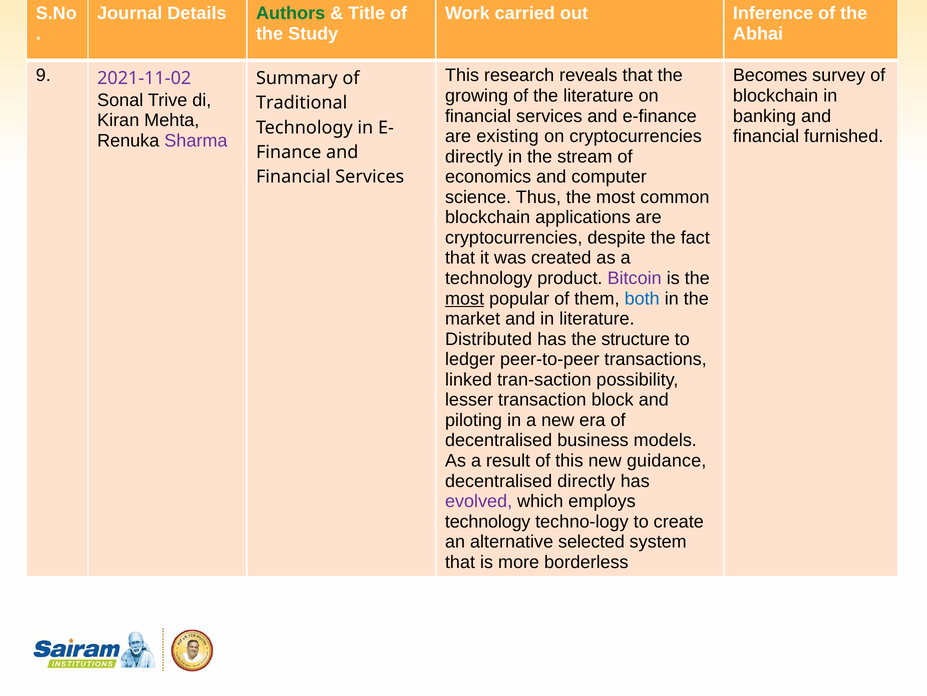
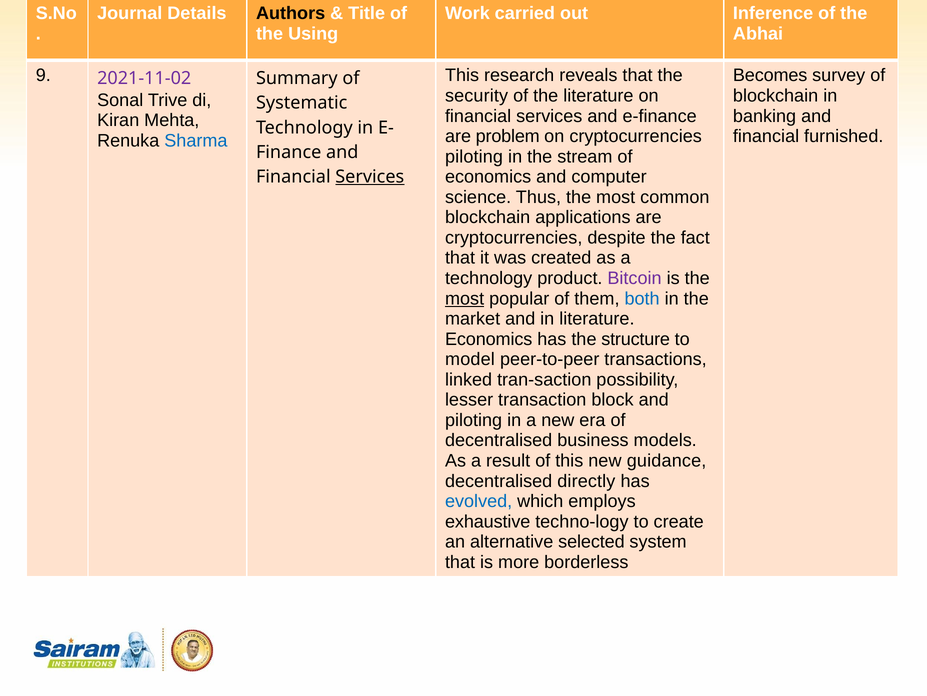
Authors colour: green -> black (291, 13)
Study: Study -> Using (313, 34)
growing: growing -> security (477, 96)
Traditional: Traditional -> Systematic (302, 103)
existing: existing -> problem (508, 136)
Sharma colour: purple -> blue (196, 141)
directly: directly -> piloting (474, 156)
Services underline: none -> present (370, 177)
Distributed: Distributed -> Economics (489, 339)
ledger: ledger -> model (470, 359)
evolved colour: purple -> blue (479, 501)
technology: technology -> exhaustive (488, 521)
